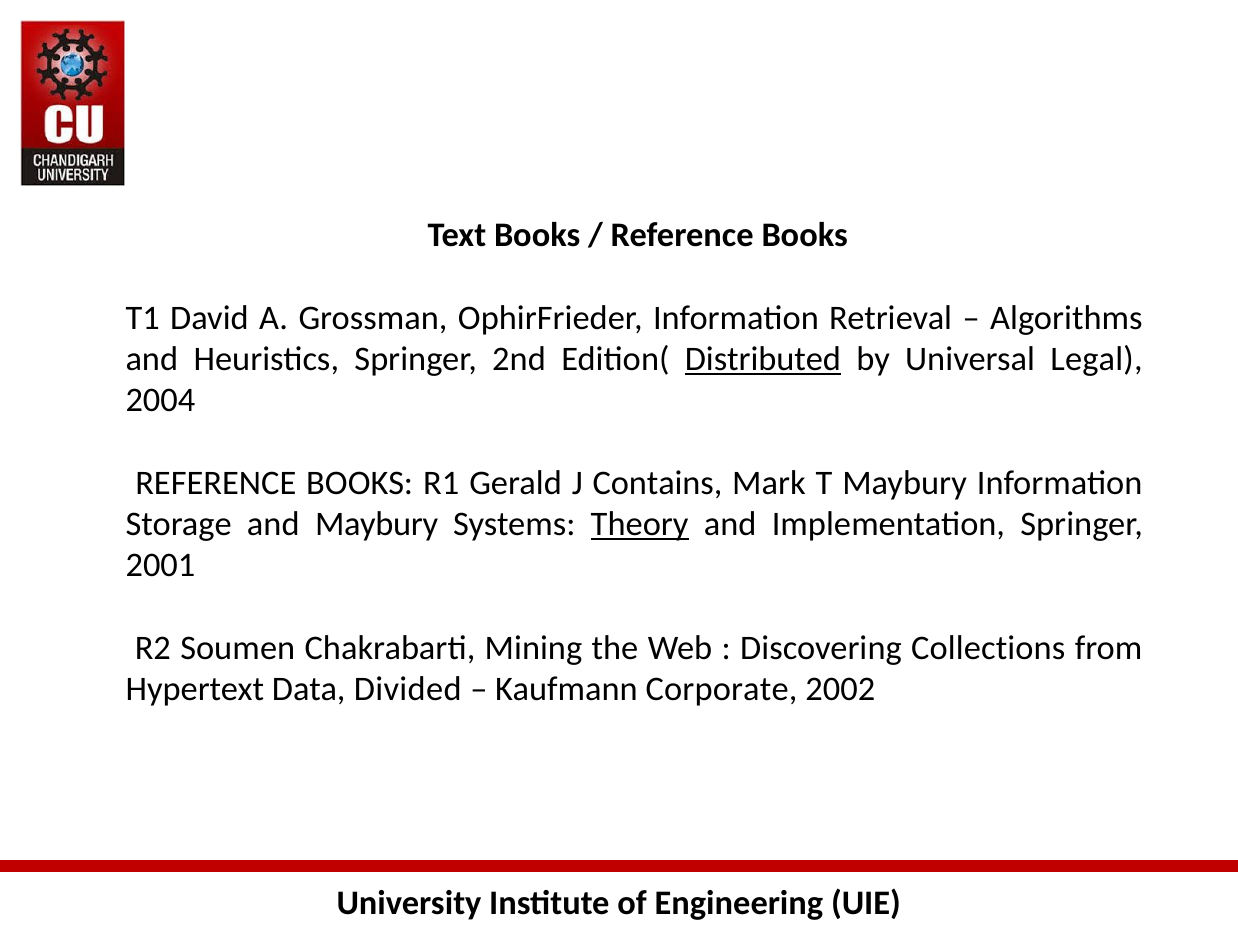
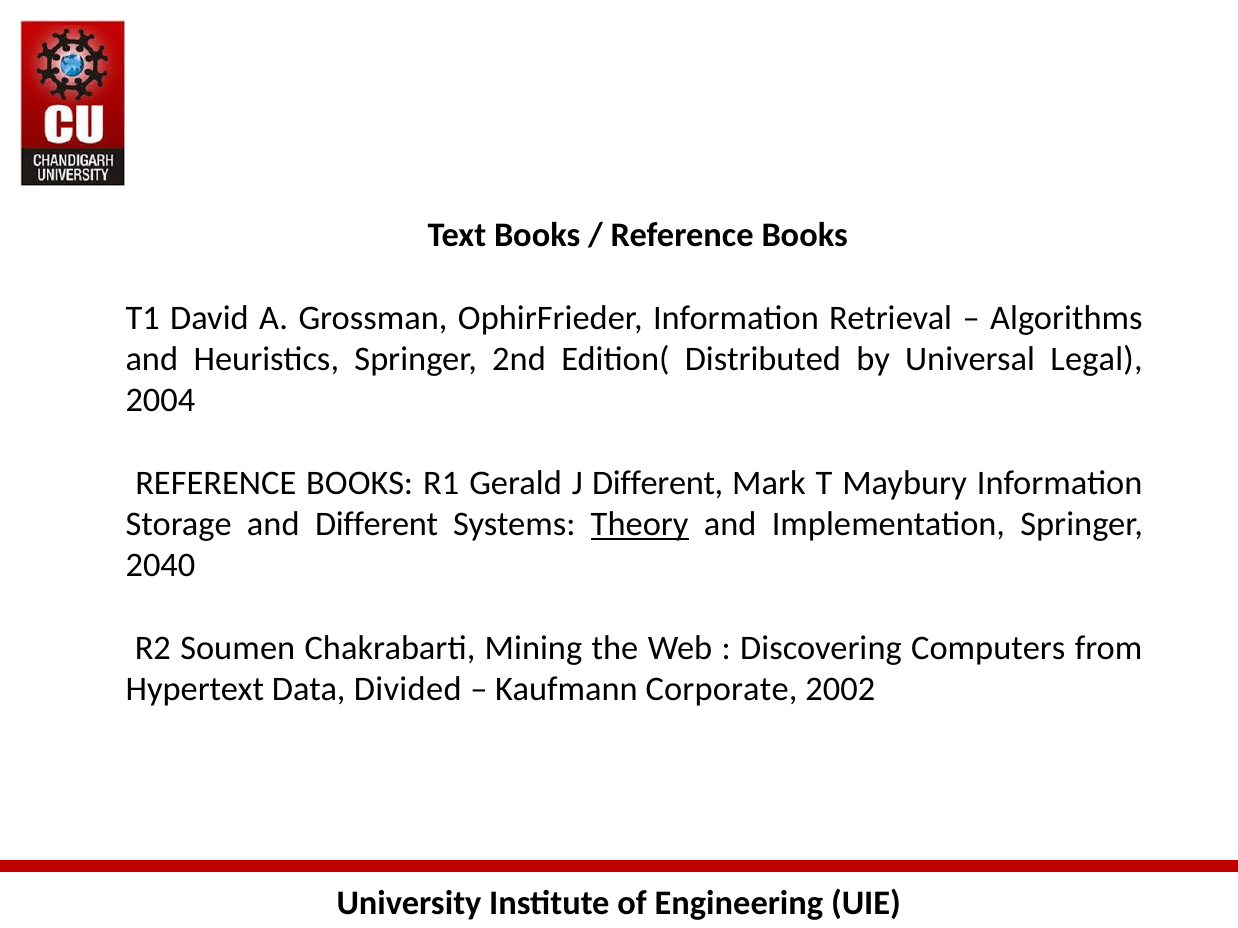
Distributed underline: present -> none (763, 359)
J Contains: Contains -> Different (658, 483)
and Maybury: Maybury -> Different (377, 524)
2001: 2001 -> 2040 (160, 566)
Collections: Collections -> Computers (988, 648)
